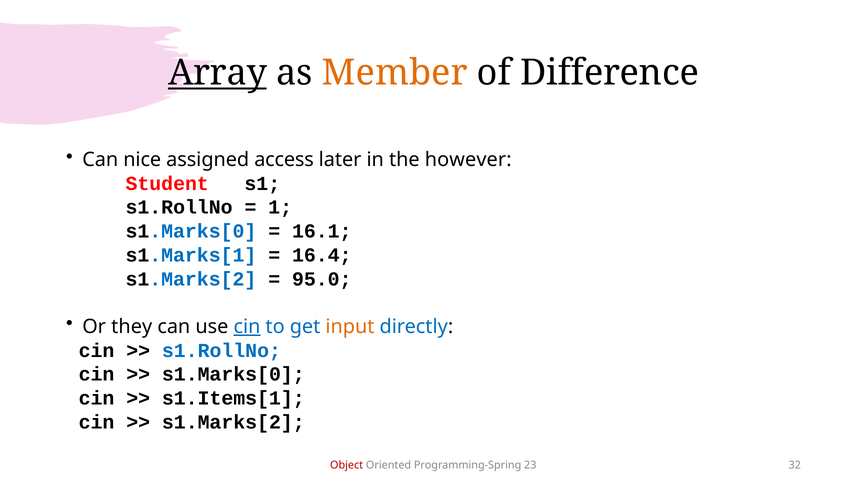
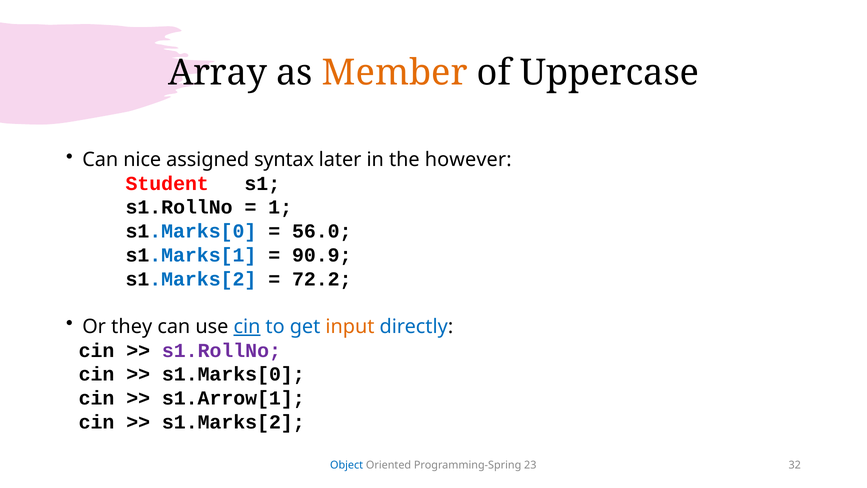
Array underline: present -> none (218, 73)
Difference: Difference -> Uppercase (610, 73)
access: access -> syntax (284, 160)
16.1: 16.1 -> 56.0 (322, 231)
16.4: 16.4 -> 90.9 (322, 255)
95.0: 95.0 -> 72.2 (322, 279)
s1.RollNo colour: blue -> purple (221, 350)
s1.Items[1: s1.Items[1 -> s1.Arrow[1 (233, 398)
Object colour: red -> blue (347, 465)
